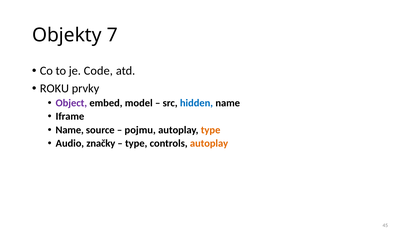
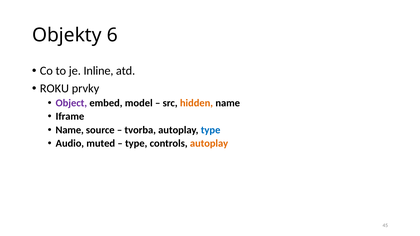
7: 7 -> 6 (112, 35)
Code: Code -> Inline (98, 71)
hidden colour: blue -> orange (196, 103)
pojmu: pojmu -> tvorba (140, 130)
type colour: orange -> blue (211, 130)
značky: značky -> muted (101, 144)
